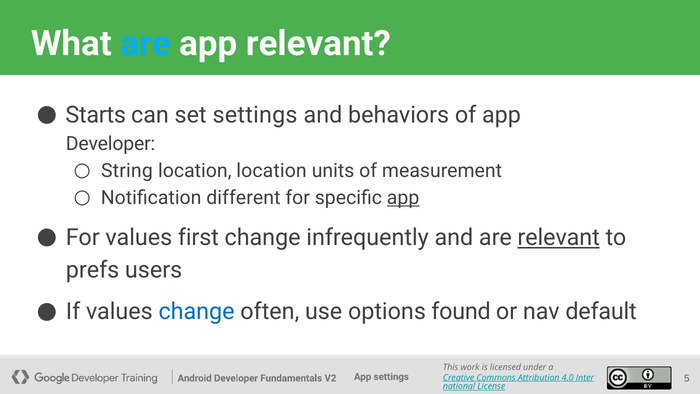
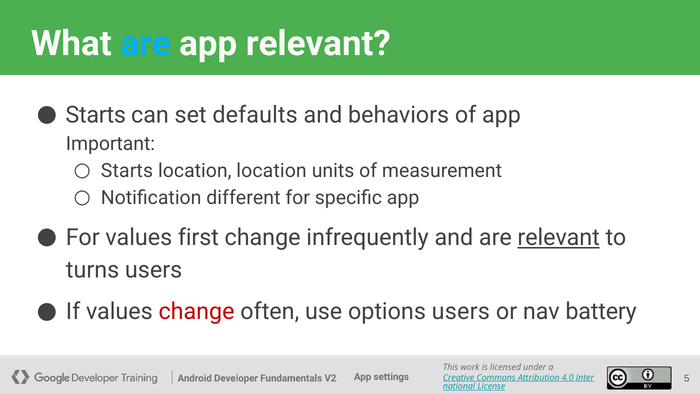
set settings: settings -> defaults (255, 115)
Developer: Developer -> Important (110, 144)
String: String -> Starts (127, 171)
app underline: present -> none (403, 198)
prefs: prefs -> turns (93, 270)
change colour: blue -> red (197, 312)
options found: found -> users (461, 312)
default: default -> battery (601, 312)
